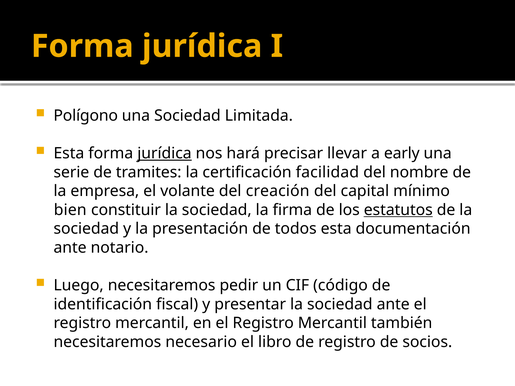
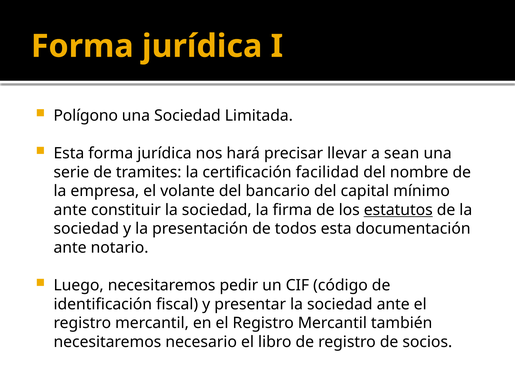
jurídica underline: present -> none (164, 153)
early: early -> sean (402, 153)
creación: creación -> bancario (278, 191)
bien: bien -> ante (70, 210)
